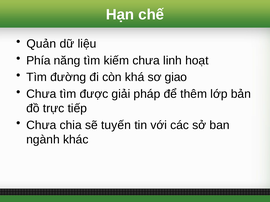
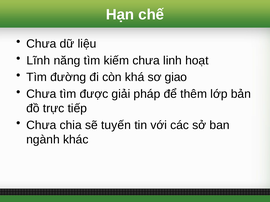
Quản: Quản -> Chưa (41, 44)
Phía: Phía -> Lĩnh (38, 61)
